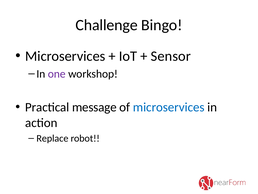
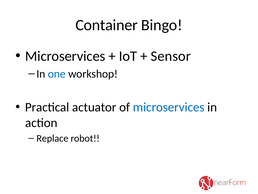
Challenge: Challenge -> Container (107, 25)
one colour: purple -> blue (57, 74)
message: message -> actuator (94, 107)
